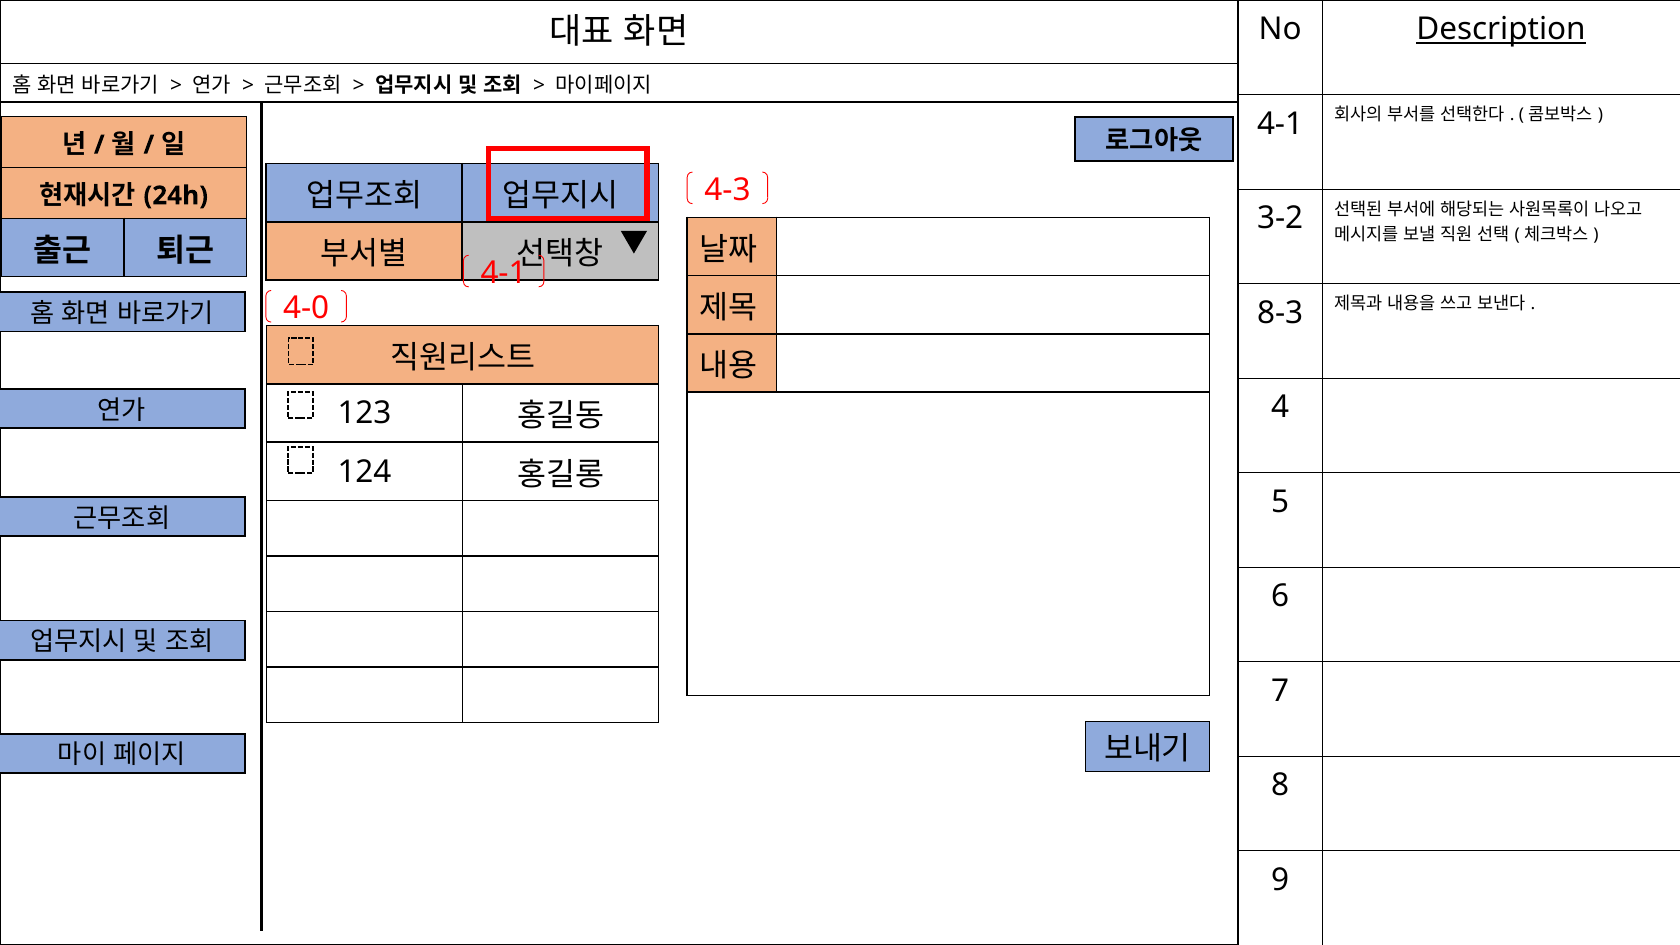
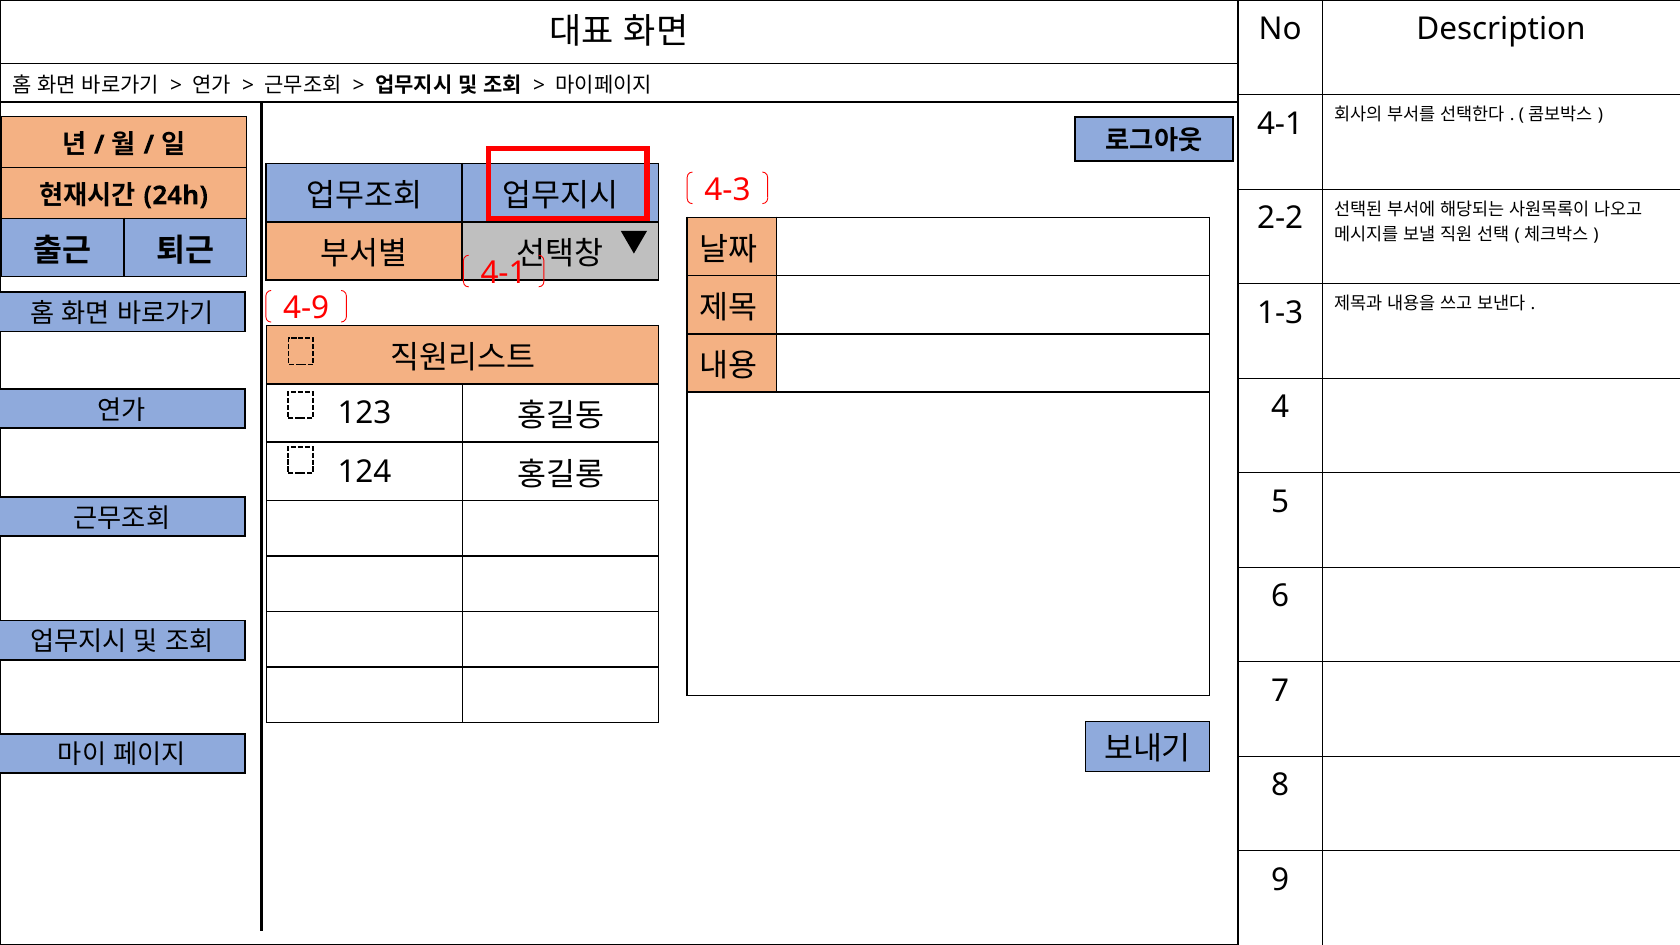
Description underline: present -> none (1501, 29)
3-2: 3-2 -> 2-2 (1280, 218)
4-0: 4-0 -> 4-9 (306, 308)
8-3: 8-3 -> 1-3 (1280, 313)
